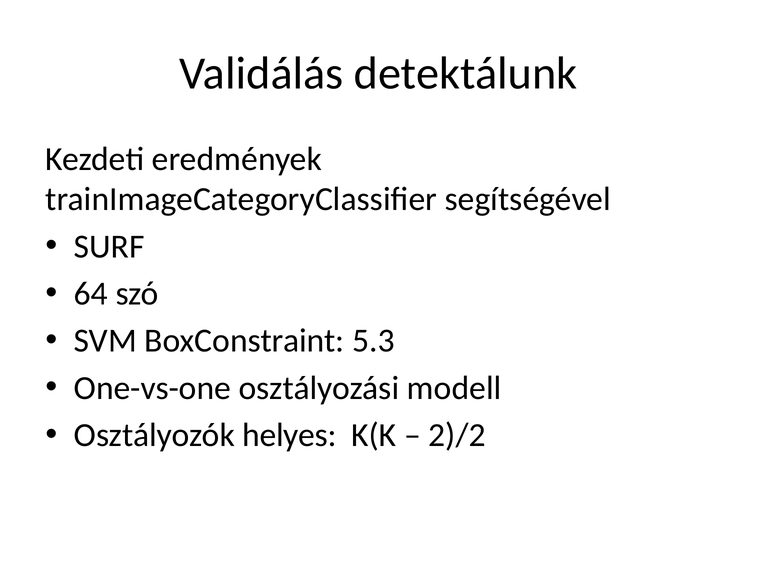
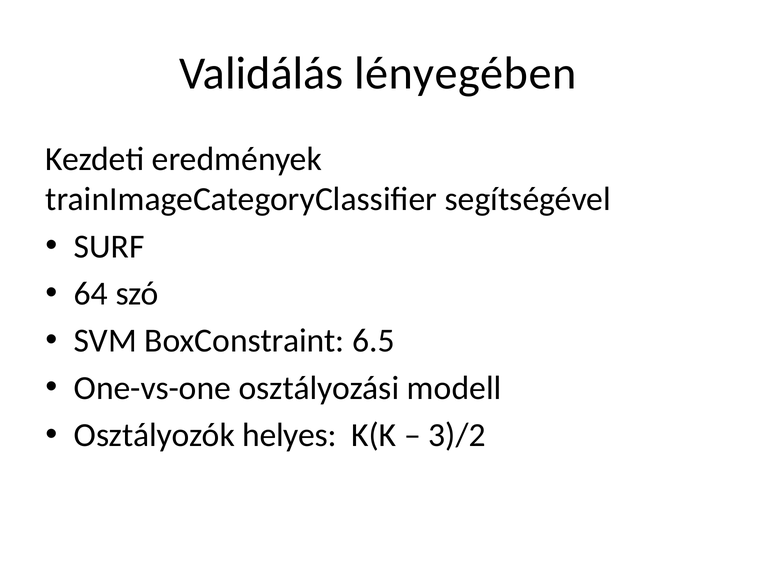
detektálunk: detektálunk -> lényegében (465, 73)
5.3: 5.3 -> 6.5 (373, 341)
2)/2: 2)/2 -> 3)/2 (457, 435)
